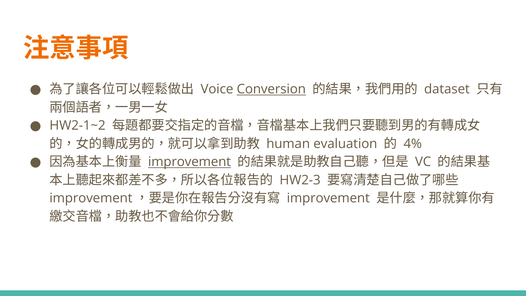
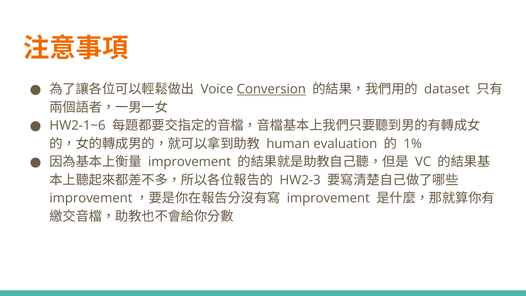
HW2-1~2: HW2-1~2 -> HW2-1~6 (78, 126)
4%: 4% -> 1% (413, 144)
improvement underline: present -> none (190, 162)
